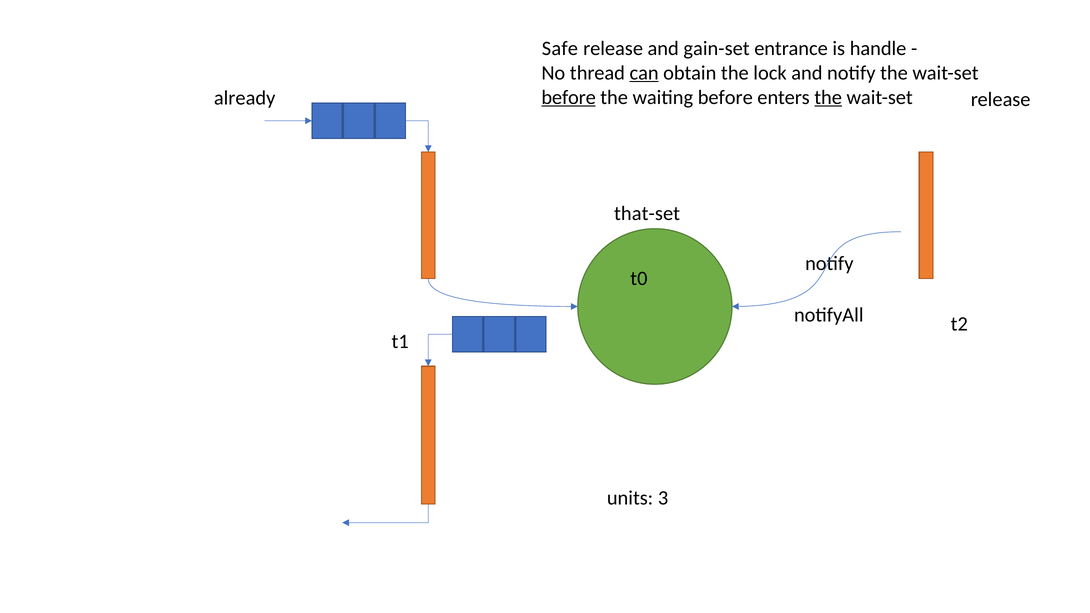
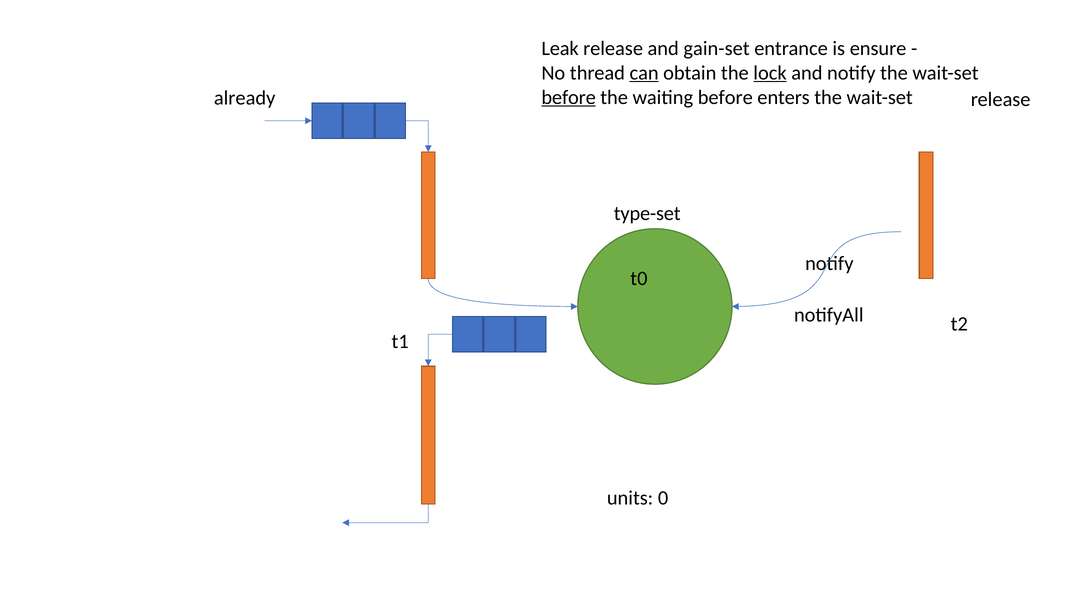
Safe: Safe -> Leak (560, 48)
handle: handle -> ensure (878, 48)
lock underline: none -> present (770, 73)
the underline: present -> none (828, 97)
that-set: that-set -> type-set (647, 213)
3: 3 -> 0 (663, 498)
